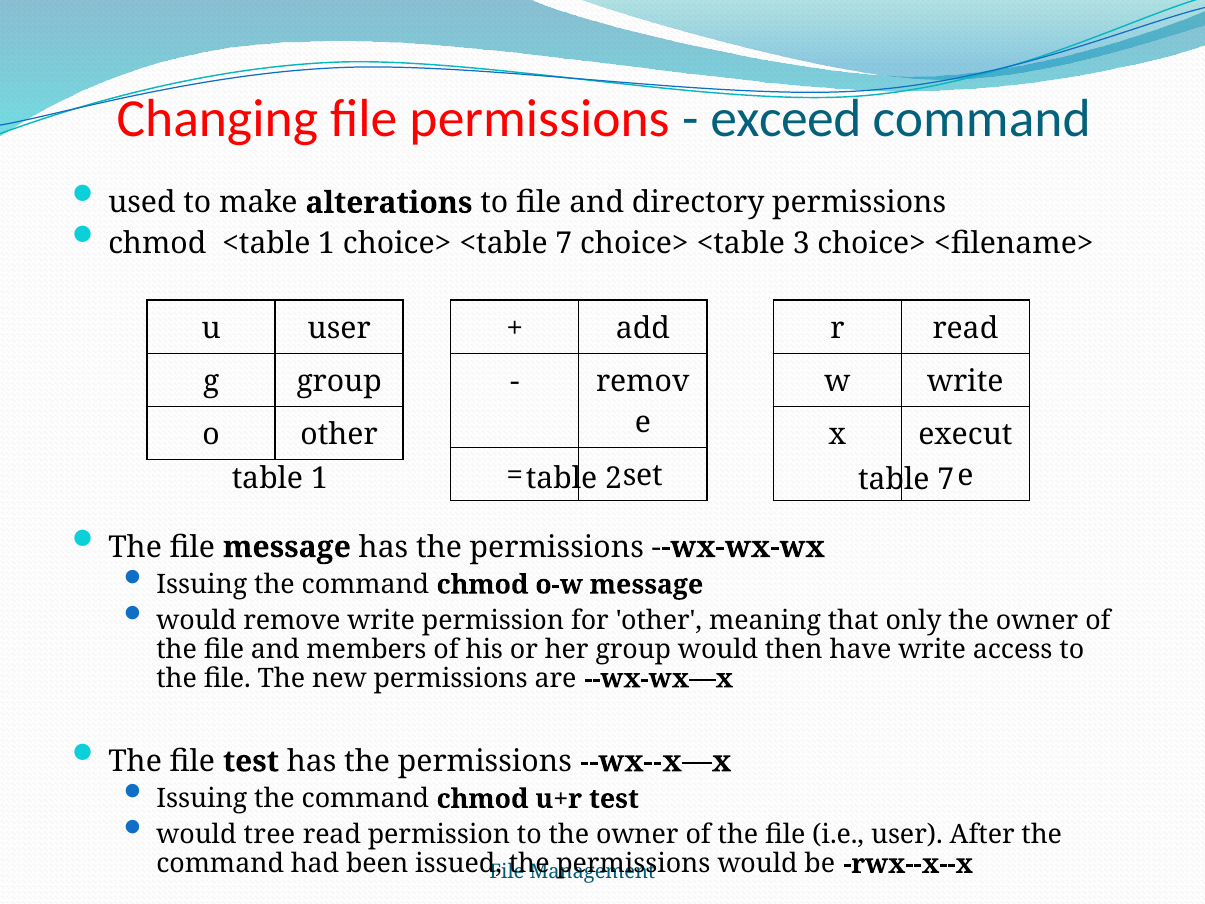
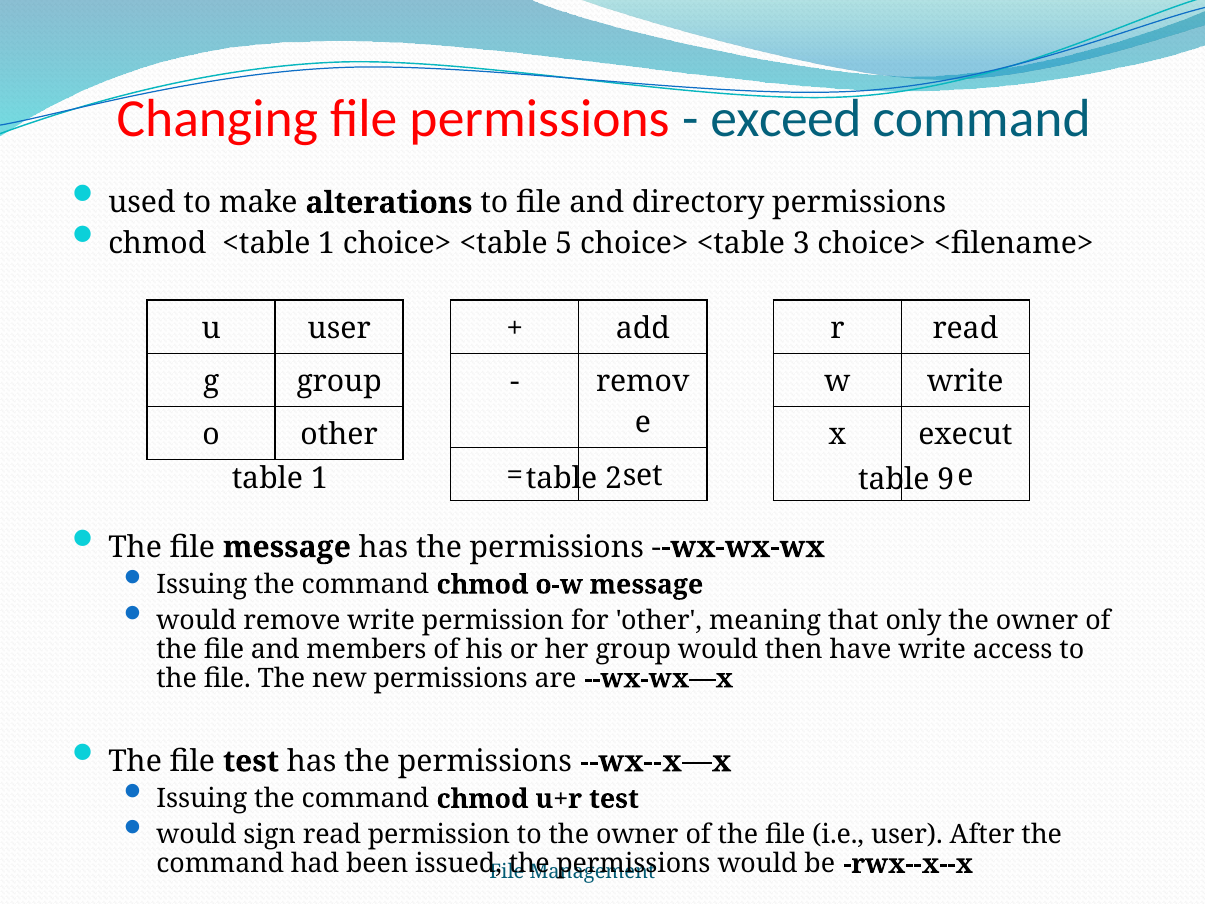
<table 7: 7 -> 5 (564, 243)
table 7: 7 -> 9 (946, 479)
tree: tree -> sign (270, 835)
